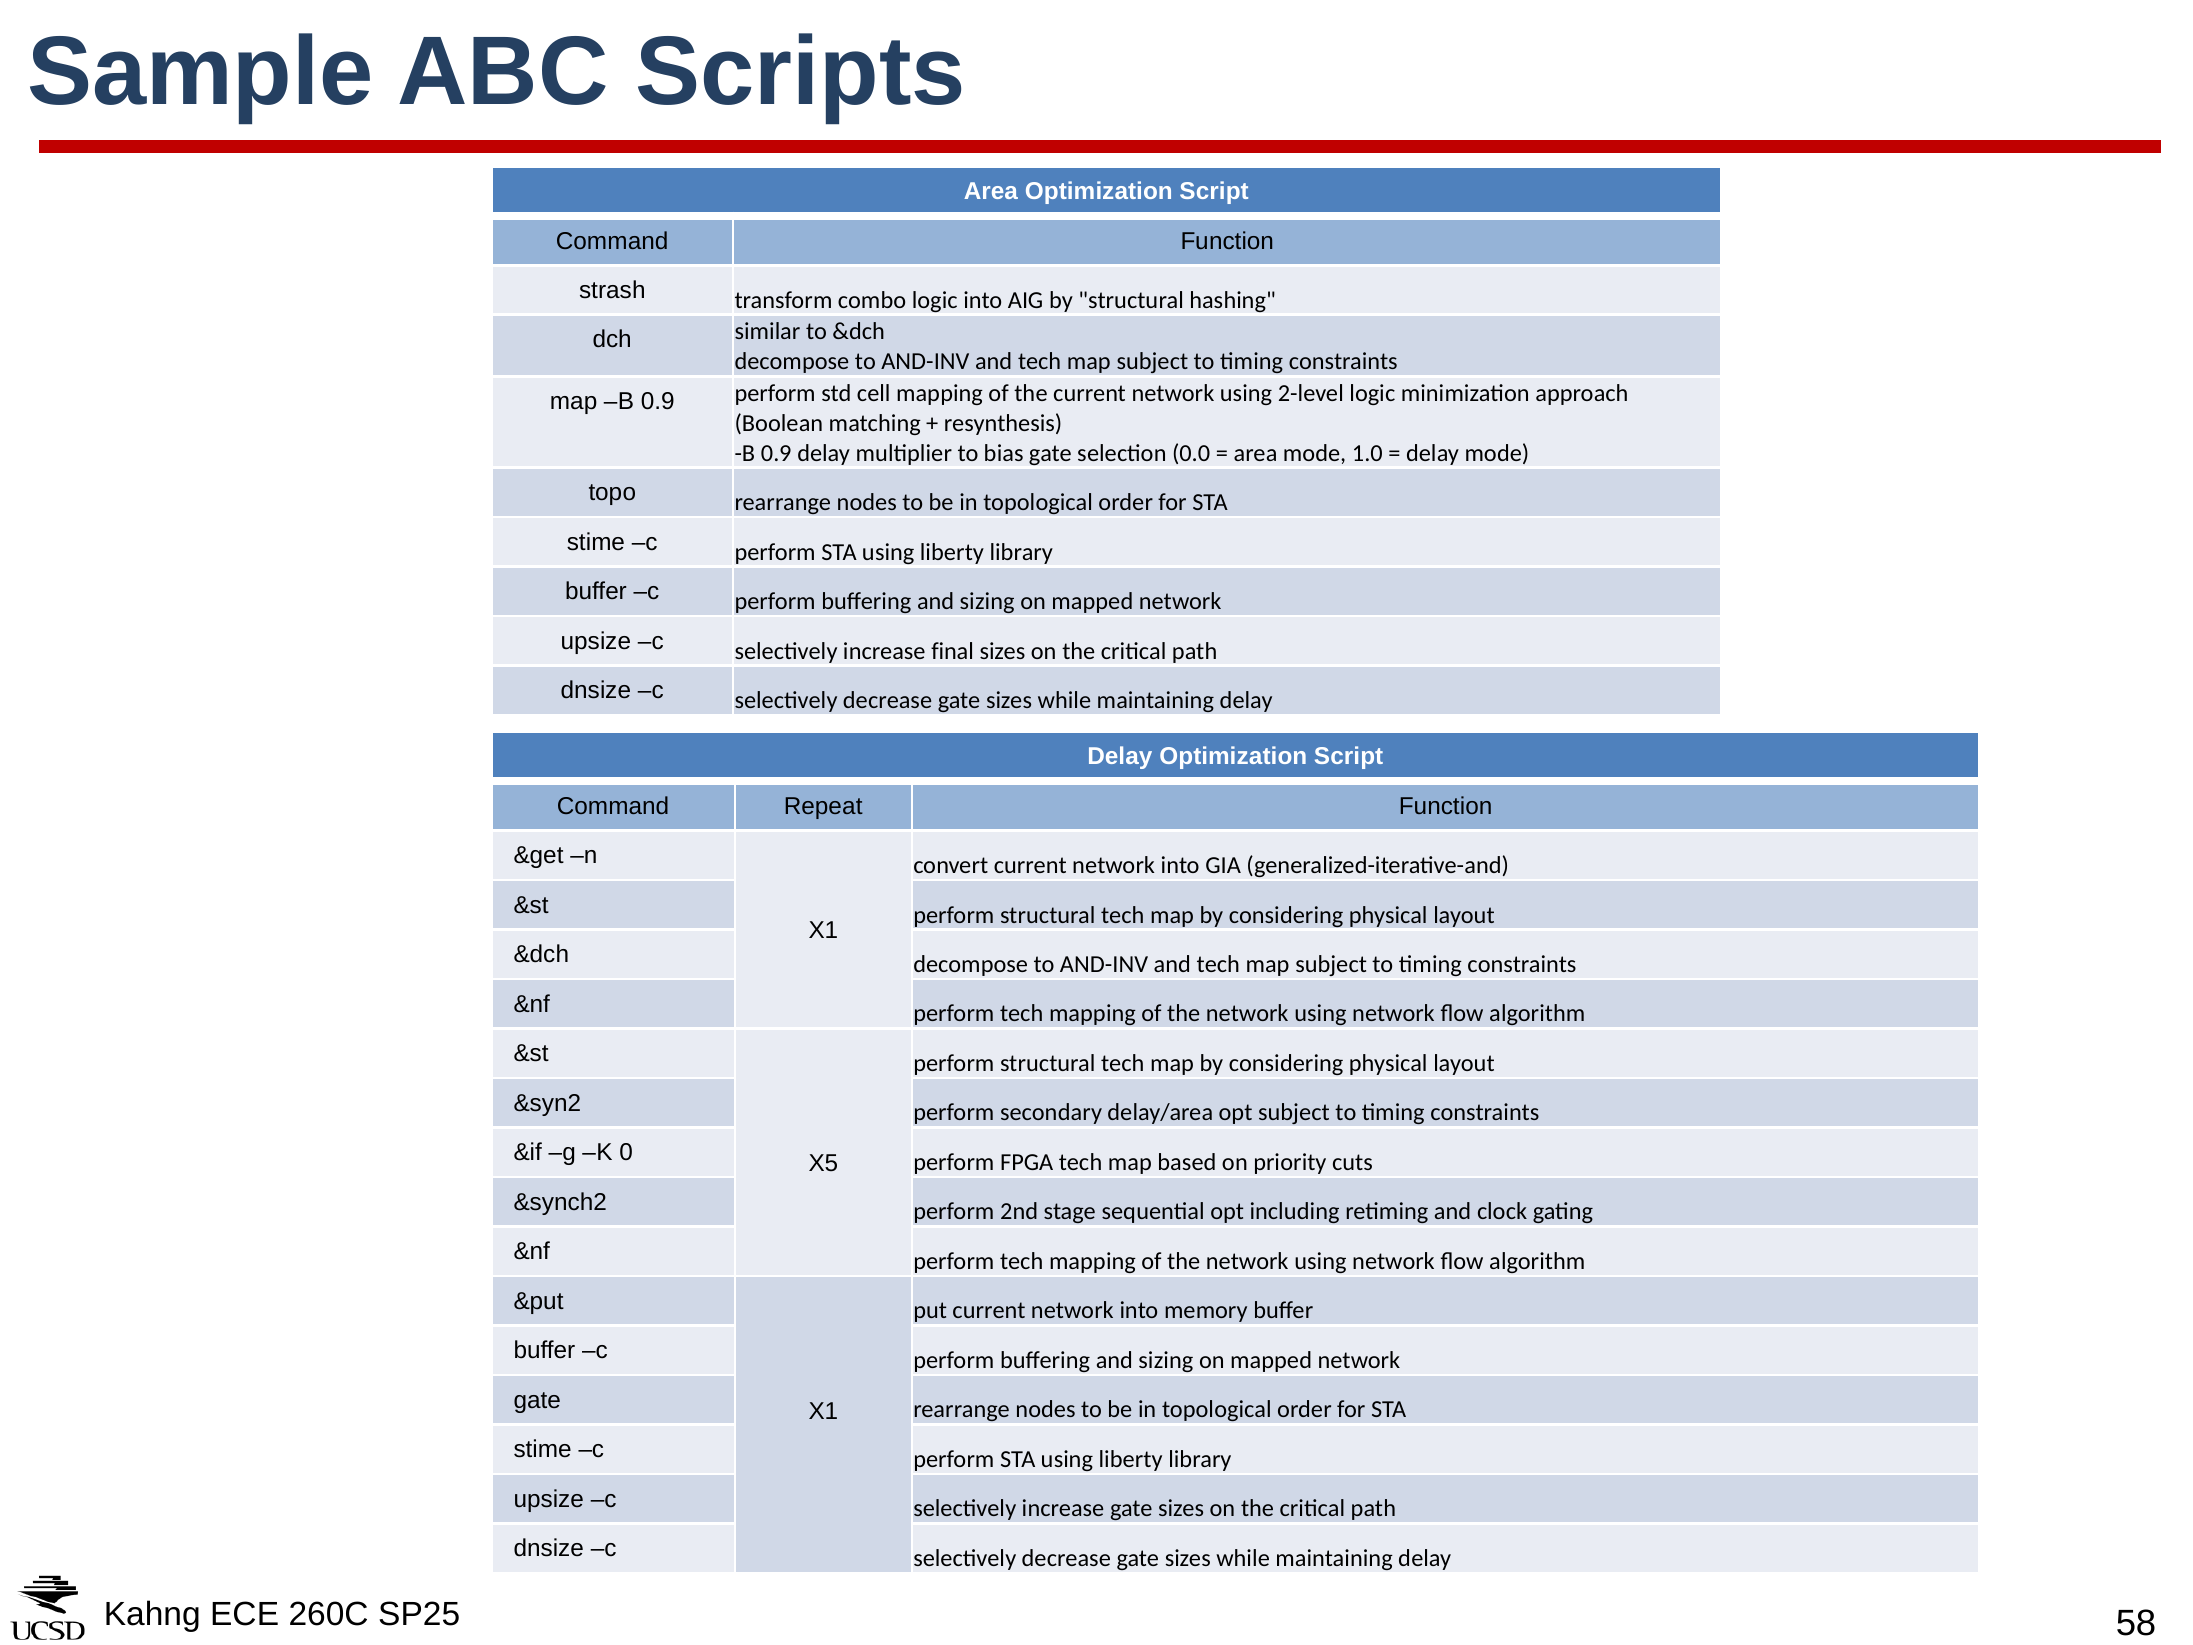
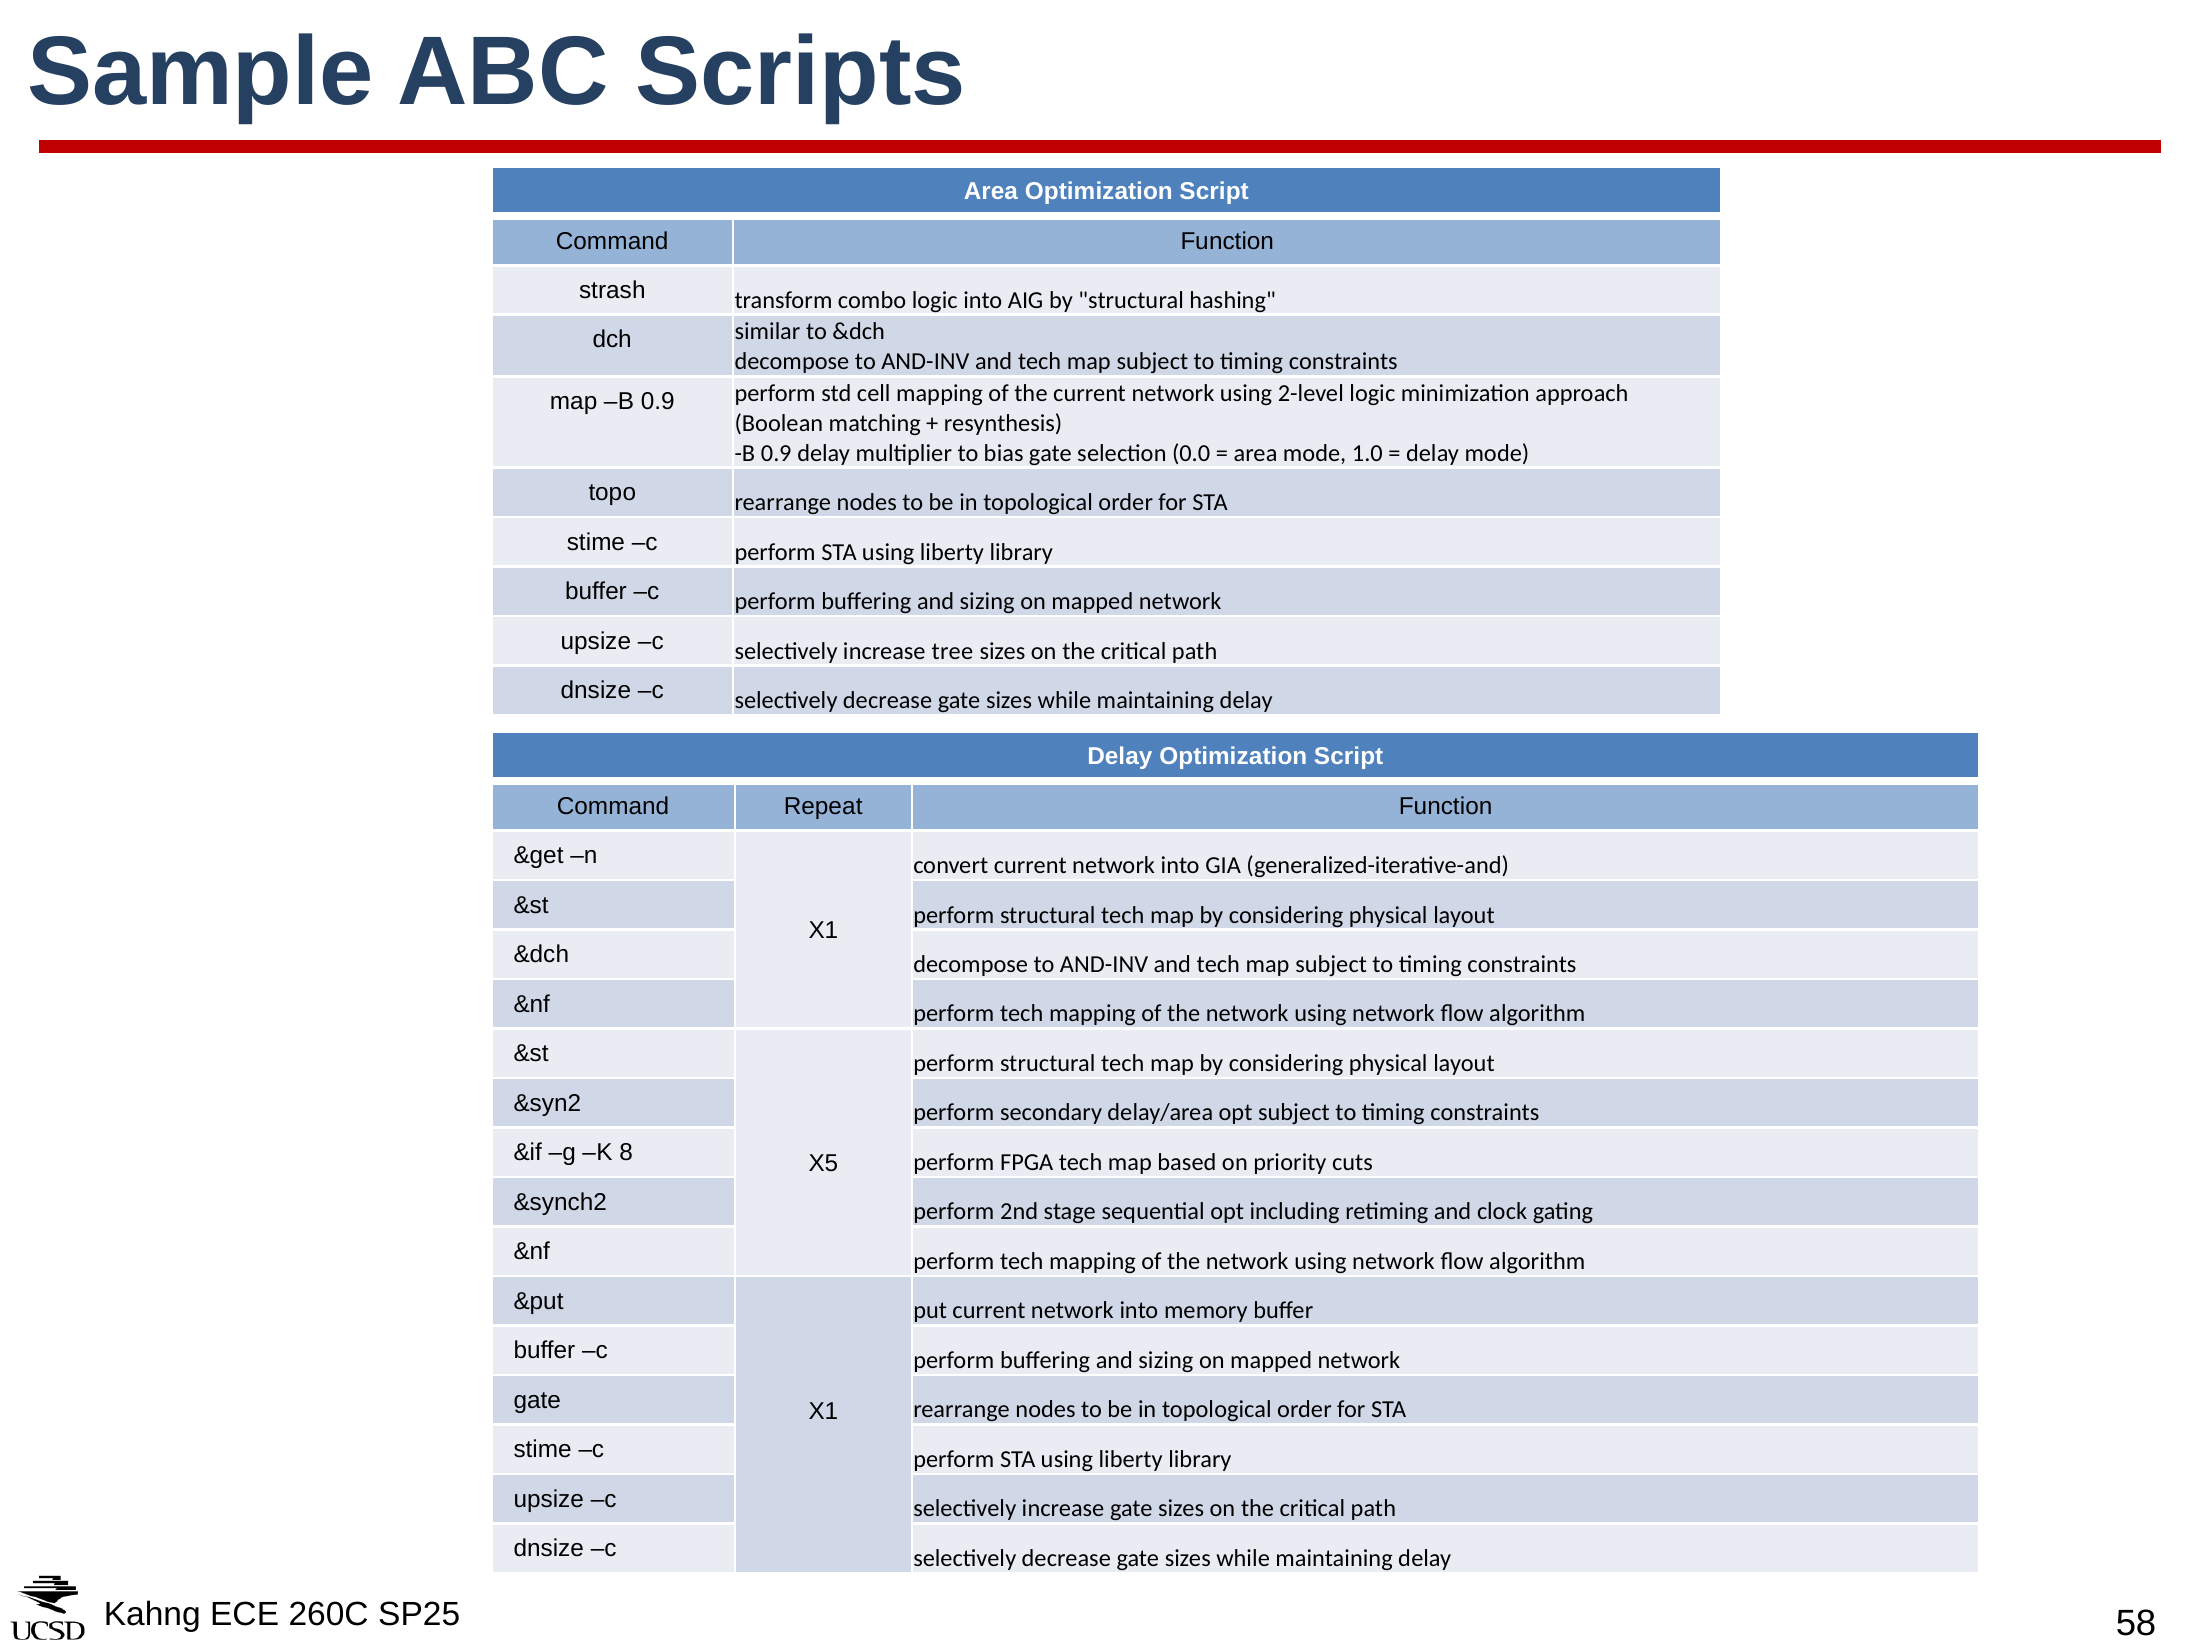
final: final -> tree (952, 651)
0: 0 -> 8 (626, 1153)
